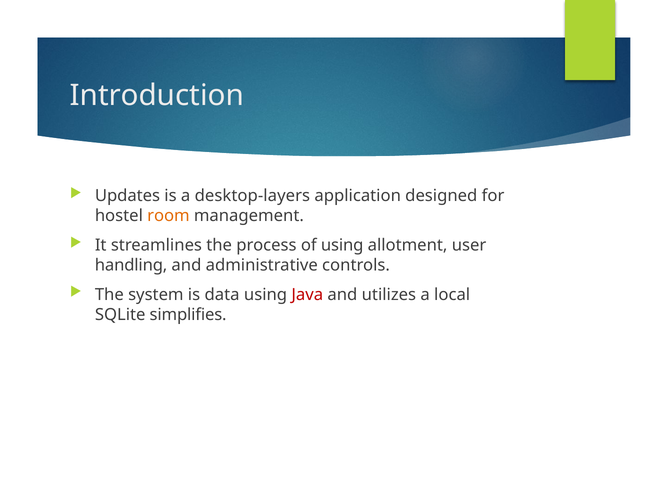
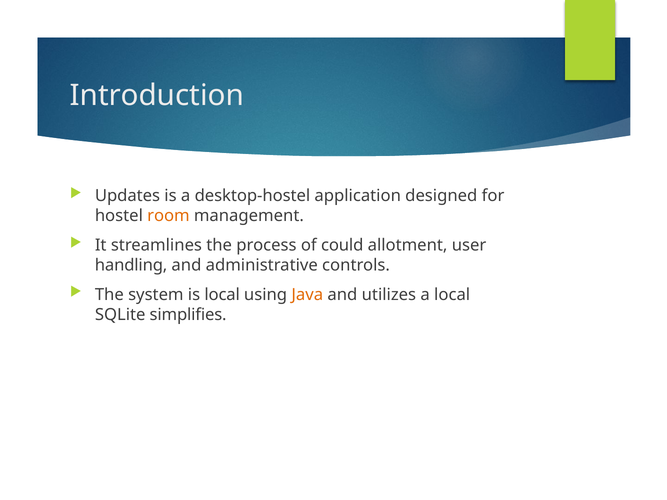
desktop-layers: desktop-layers -> desktop-hostel (252, 196)
of using: using -> could (342, 245)
is data: data -> local (222, 295)
Java colour: red -> orange (307, 295)
